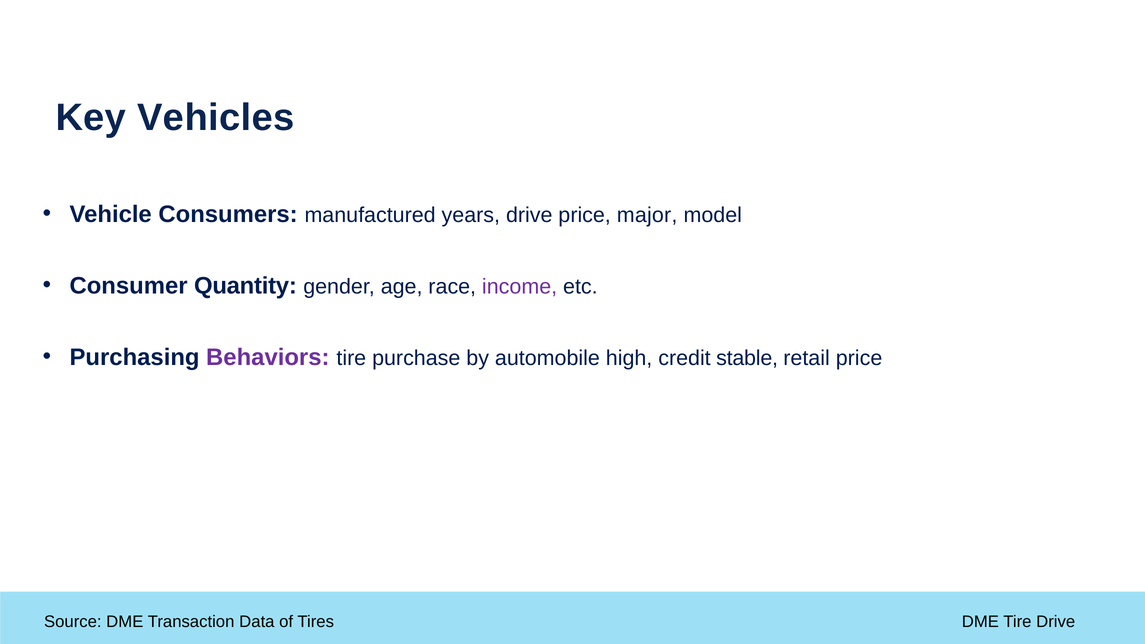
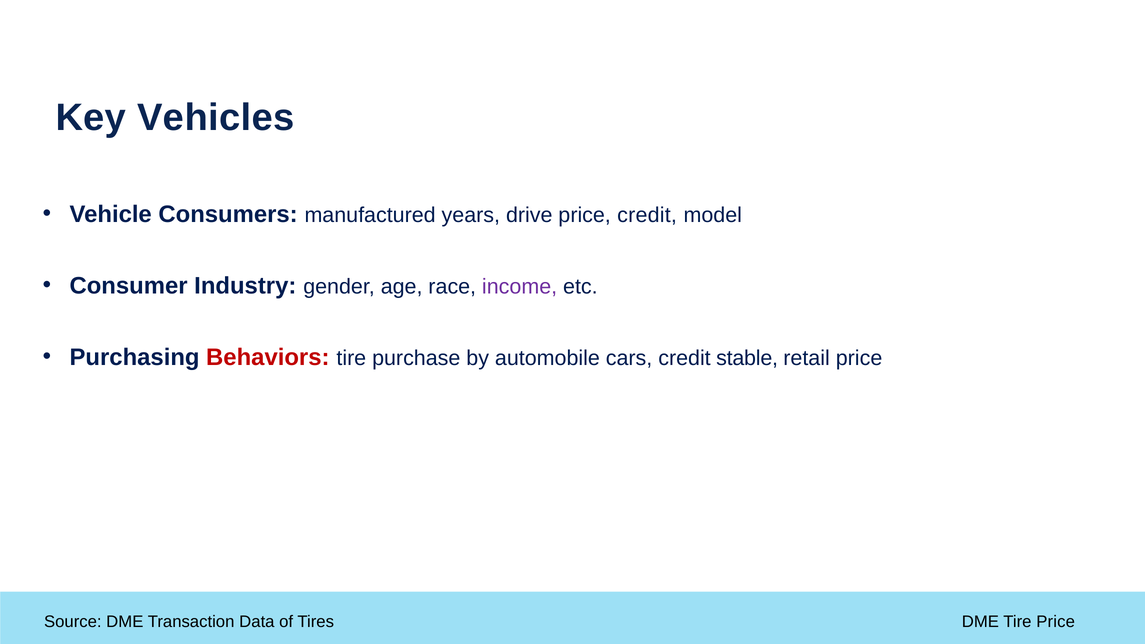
price major: major -> credit (647, 215)
Quantity: Quantity -> Industry (245, 286)
Behaviors colour: purple -> red (268, 357)
high: high -> cars (629, 358)
Tire Drive: Drive -> Price (1056, 622)
